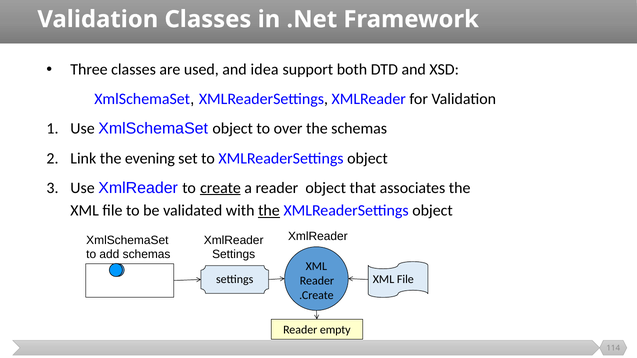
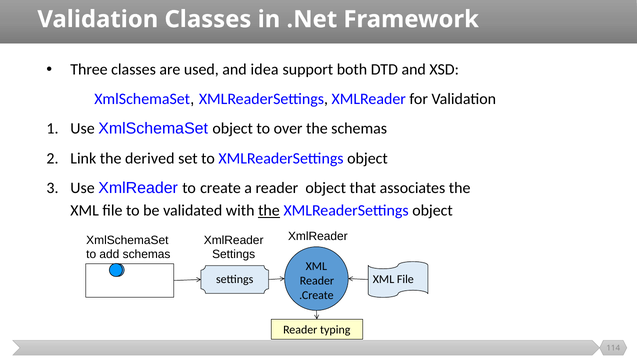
evening: evening -> derived (150, 158)
create underline: present -> none (221, 188)
empty: empty -> typing (335, 330)
